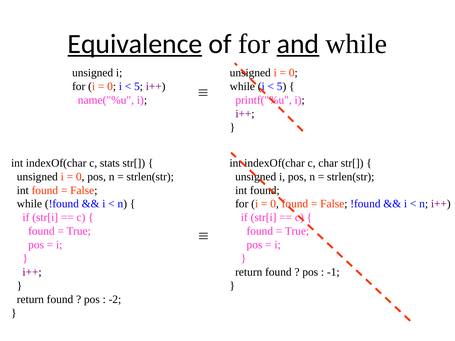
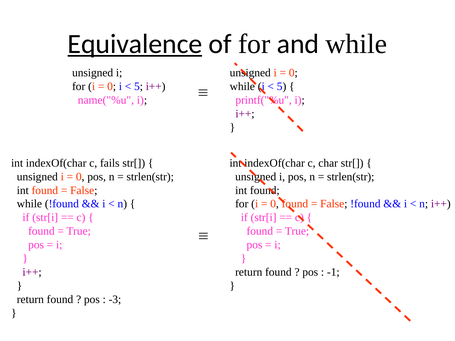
and underline: present -> none (298, 44)
stats: stats -> fails (110, 163)
-2: -2 -> -3 (115, 300)
